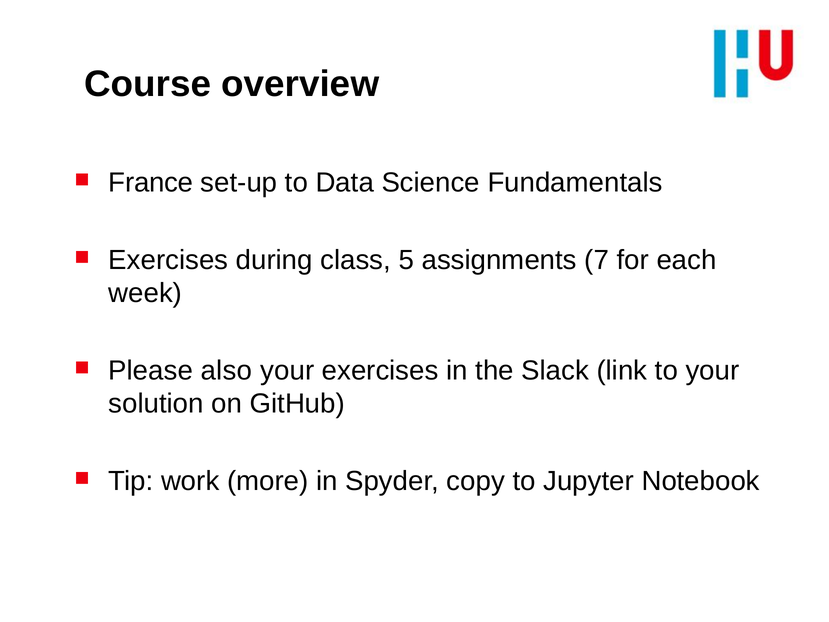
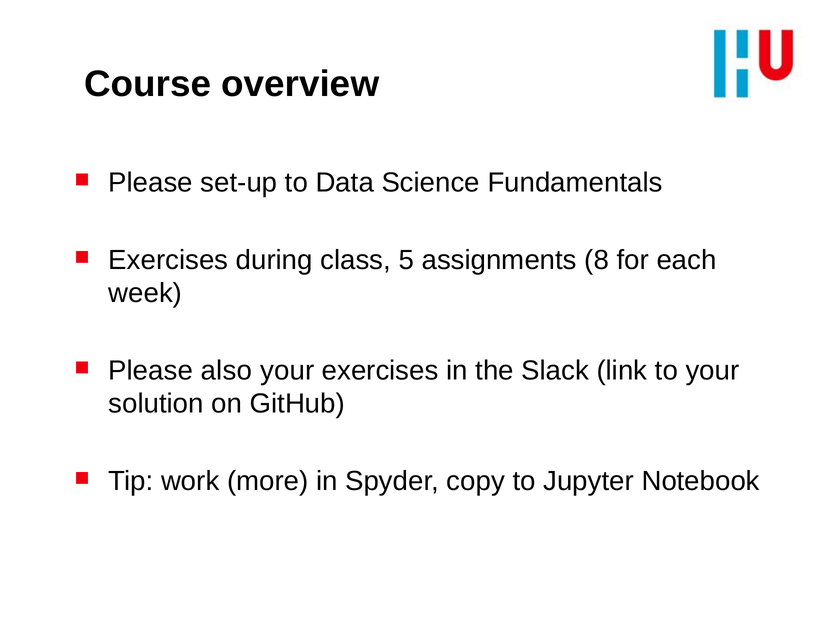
France: France -> Please (151, 182)
7: 7 -> 8 (597, 260)
